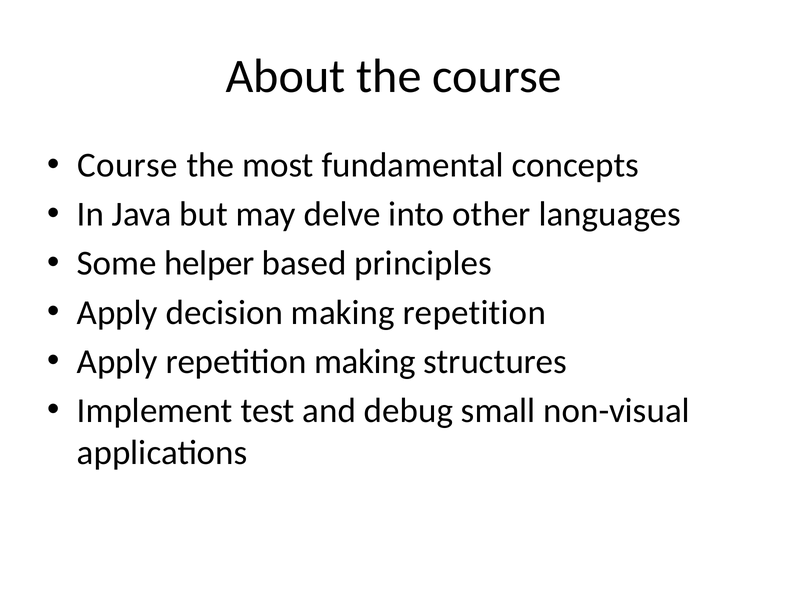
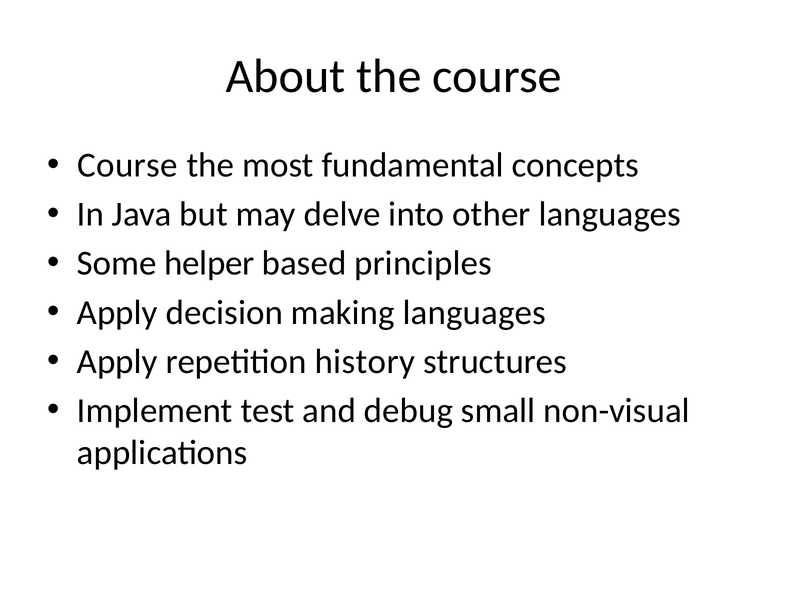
making repetition: repetition -> languages (474, 312)
repetition making: making -> history (365, 362)
